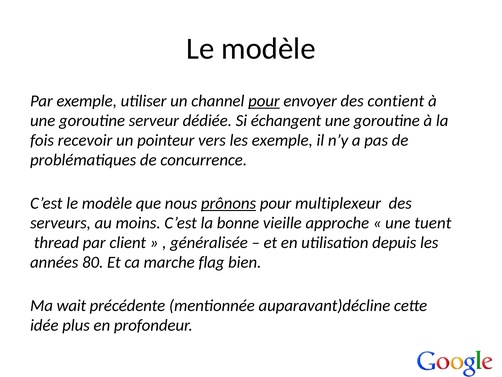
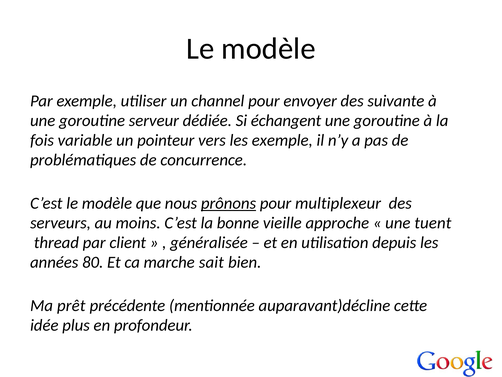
pour underline: present -> none (264, 101)
contient: contient -> suivante (396, 101)
recevoir: recevoir -> variable (85, 140)
flag: flag -> sait (211, 262)
wait: wait -> prêt (71, 305)
